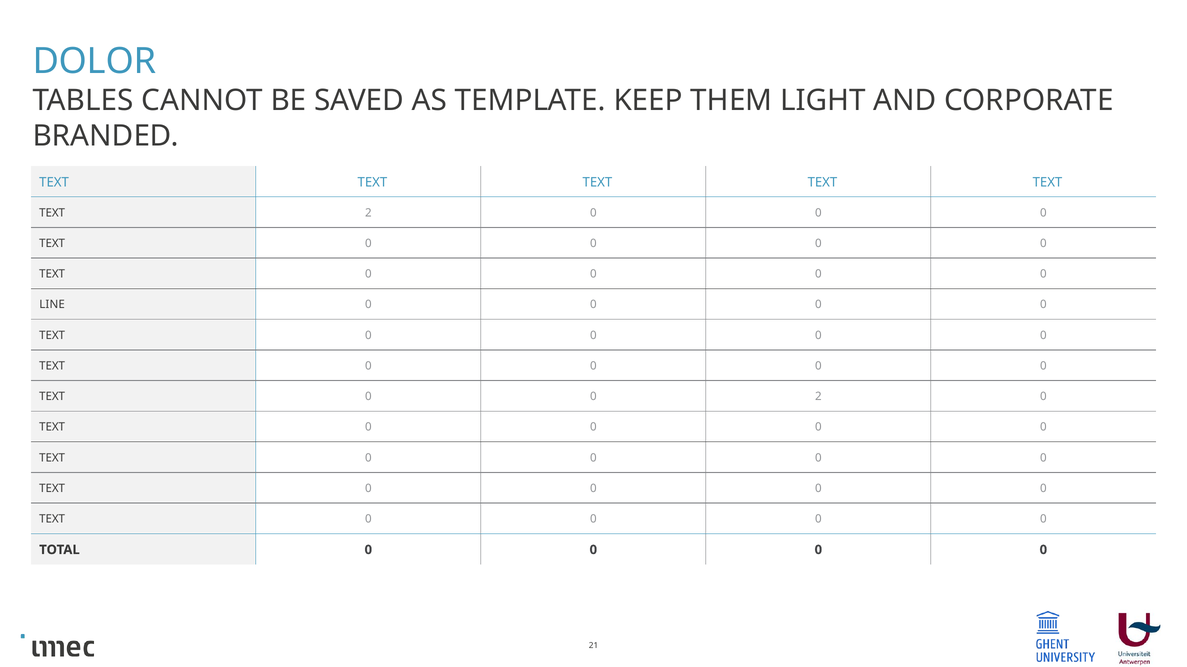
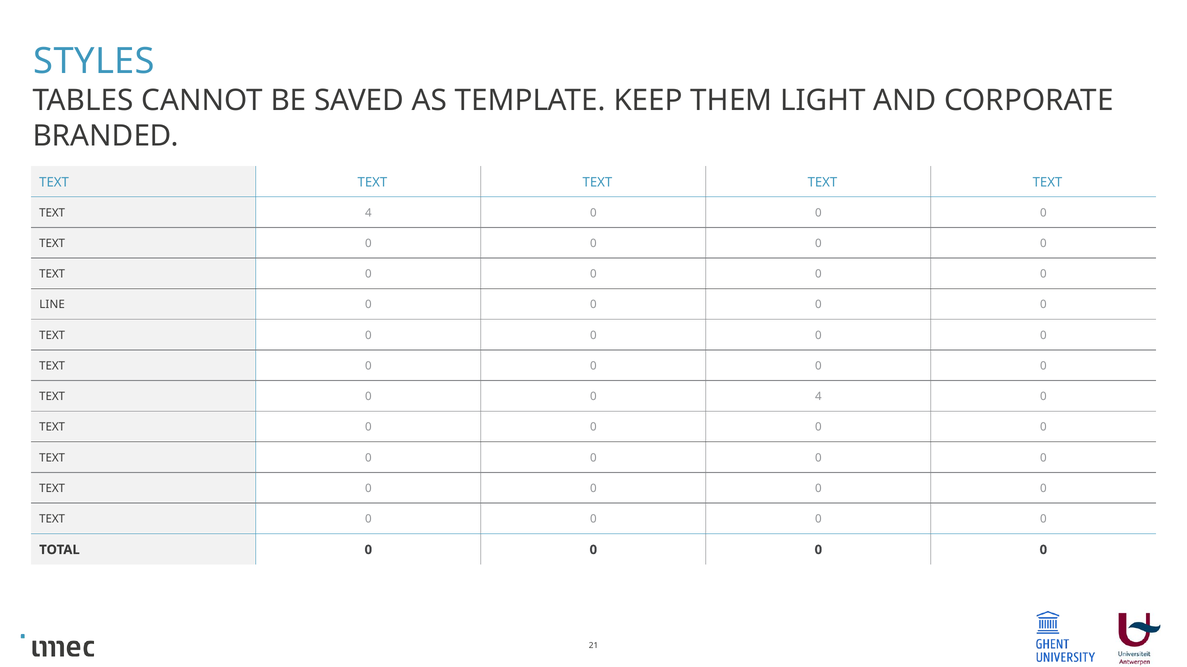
DOLOR: DOLOR -> STYLES (94, 61)
TEXT 2: 2 -> 4 (368, 213)
0 2: 2 -> 4 (818, 397)
